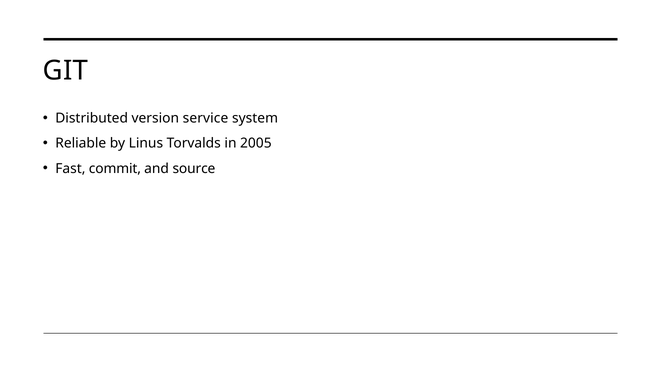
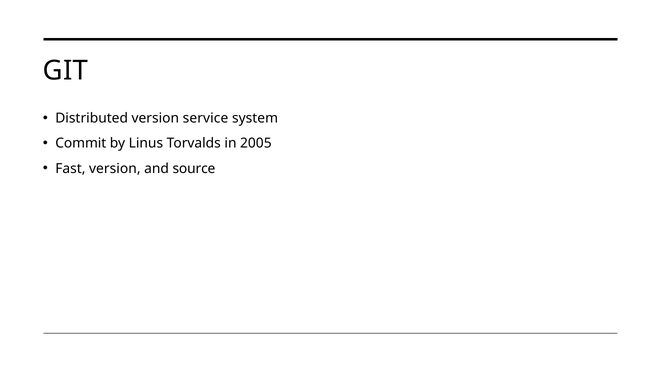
Reliable: Reliable -> Commit (81, 143)
Fast commit: commit -> version (115, 168)
